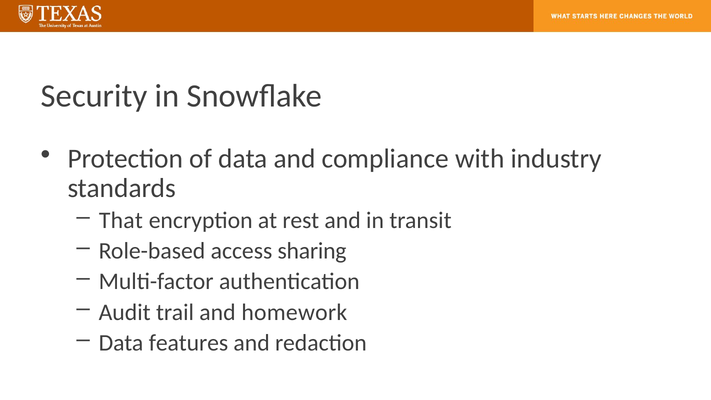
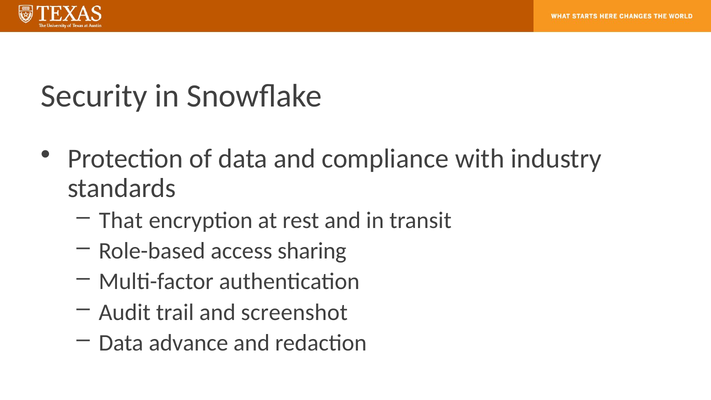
homework: homework -> screenshot (294, 312)
features: features -> advance (188, 343)
